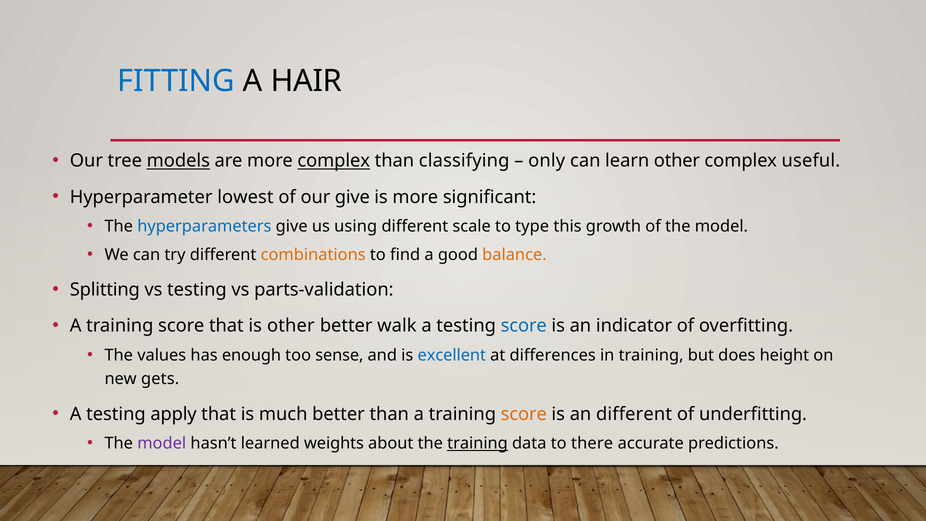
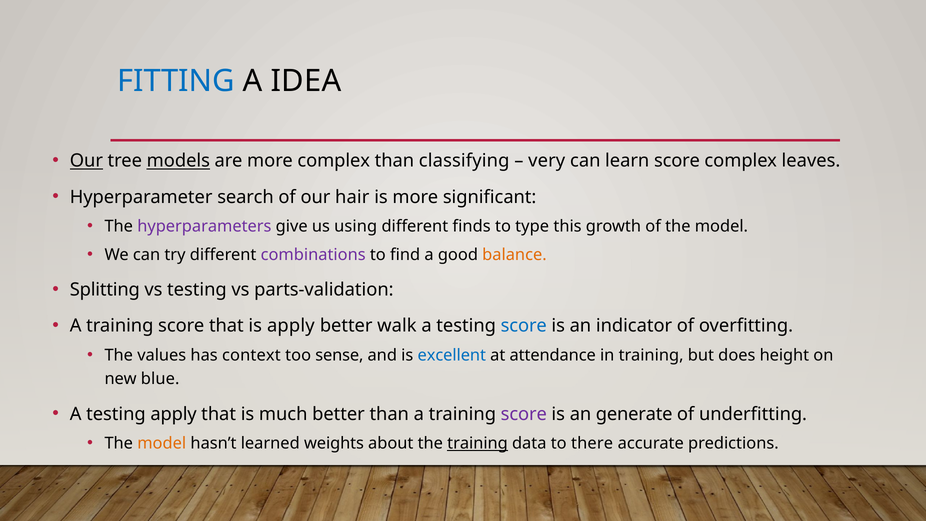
HAIR: HAIR -> IDEA (306, 81)
Our underline: none -> present (86, 161)
complex underline: present -> none (334, 161)
only: only -> very (547, 161)
learn other: other -> score (677, 161)
useful: useful -> leaves (811, 161)
lowest: lowest -> search (245, 197)
our give: give -> hair (352, 197)
hyperparameters colour: blue -> purple (204, 226)
scale: scale -> finds (472, 226)
combinations colour: orange -> purple (313, 255)
is other: other -> apply (291, 326)
enough: enough -> context (251, 355)
differences: differences -> attendance (553, 355)
gets: gets -> blue (160, 379)
score colour: orange -> purple (524, 414)
an different: different -> generate (634, 414)
model colour: purple -> orange (162, 443)
